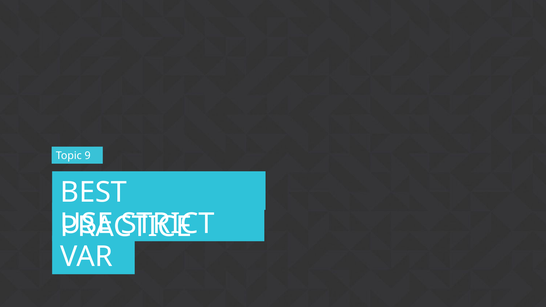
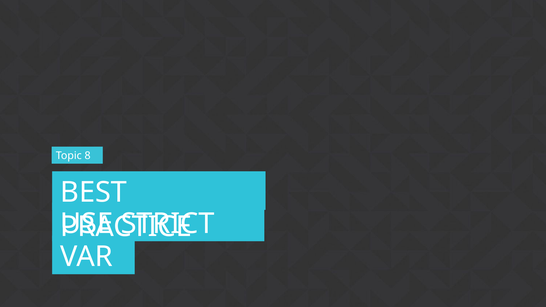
9: 9 -> 8 (88, 156)
